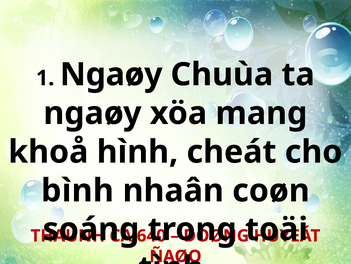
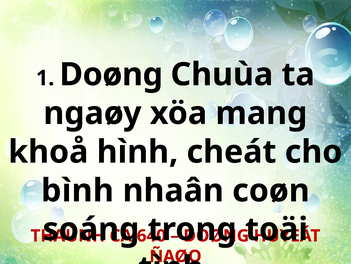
1 Ngaøy: Ngaøy -> Doøng (111, 74)
